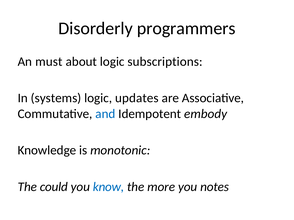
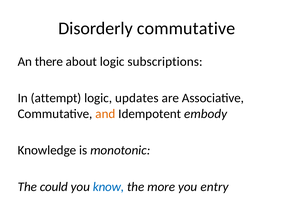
Disorderly programmers: programmers -> commutative (186, 28)
must: must -> there (49, 62)
systems: systems -> attempt (56, 98)
and colour: blue -> orange (105, 114)
notes: notes -> entry (215, 187)
